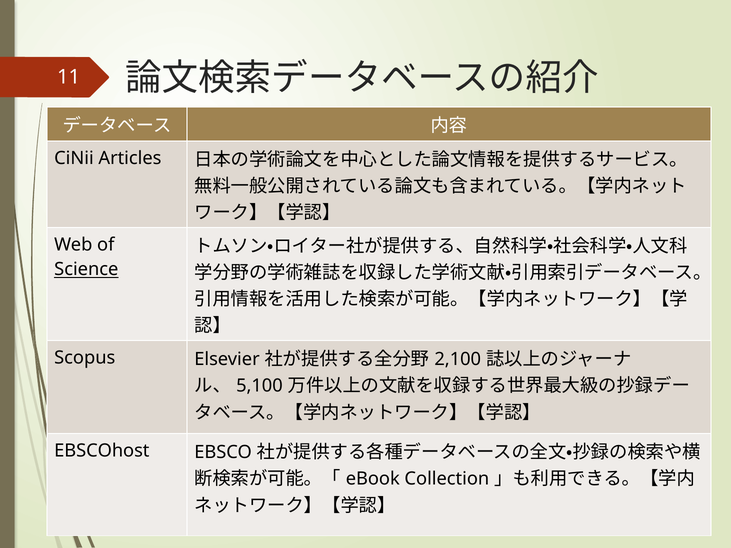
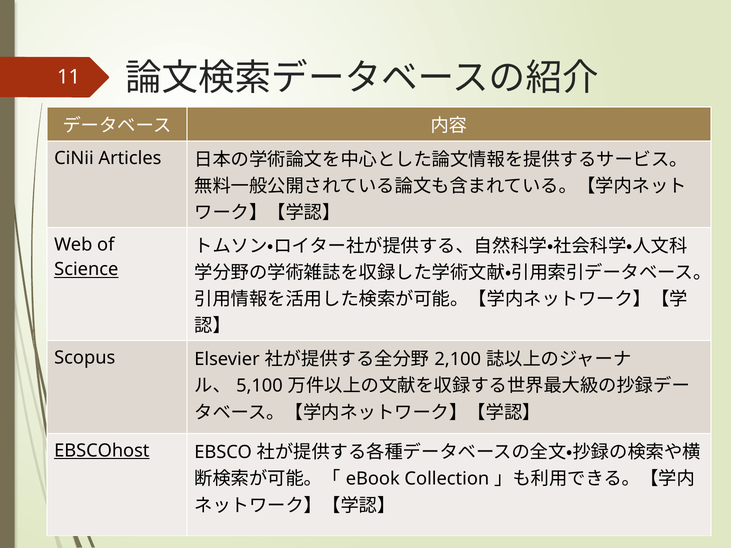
EBSCOhost underline: none -> present (102, 451)
